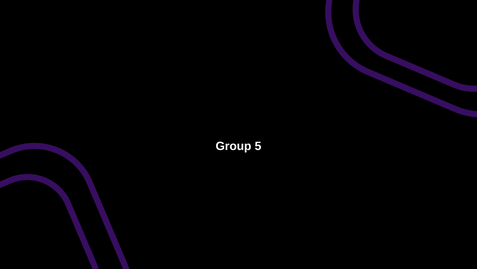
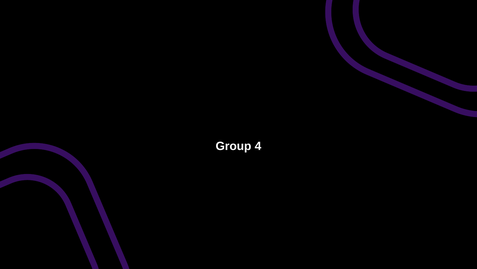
5: 5 -> 4 (258, 146)
